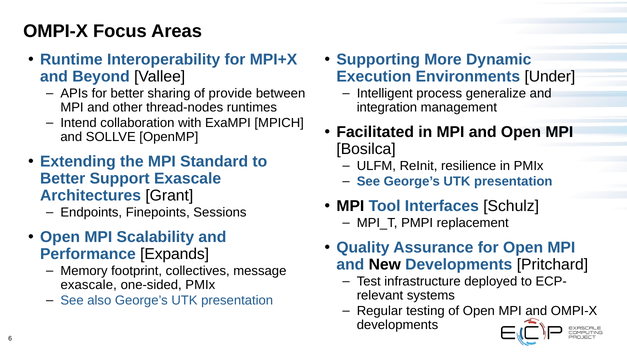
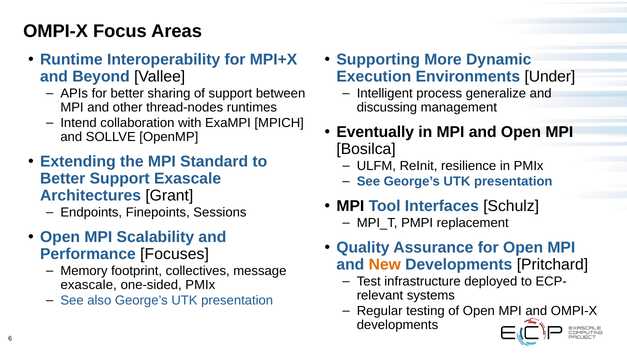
of provide: provide -> support (230, 93)
integration: integration -> discussing (387, 108)
Facilitated: Facilitated -> Eventually (375, 132)
Expands: Expands -> Focuses (175, 254)
New colour: black -> orange (385, 264)
